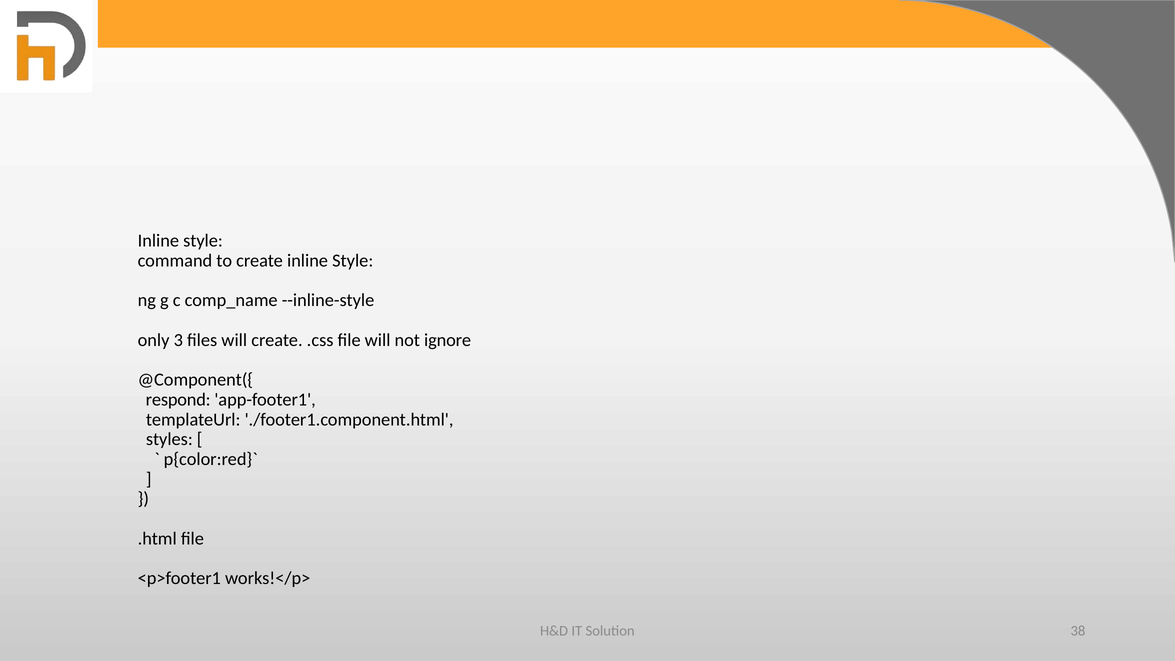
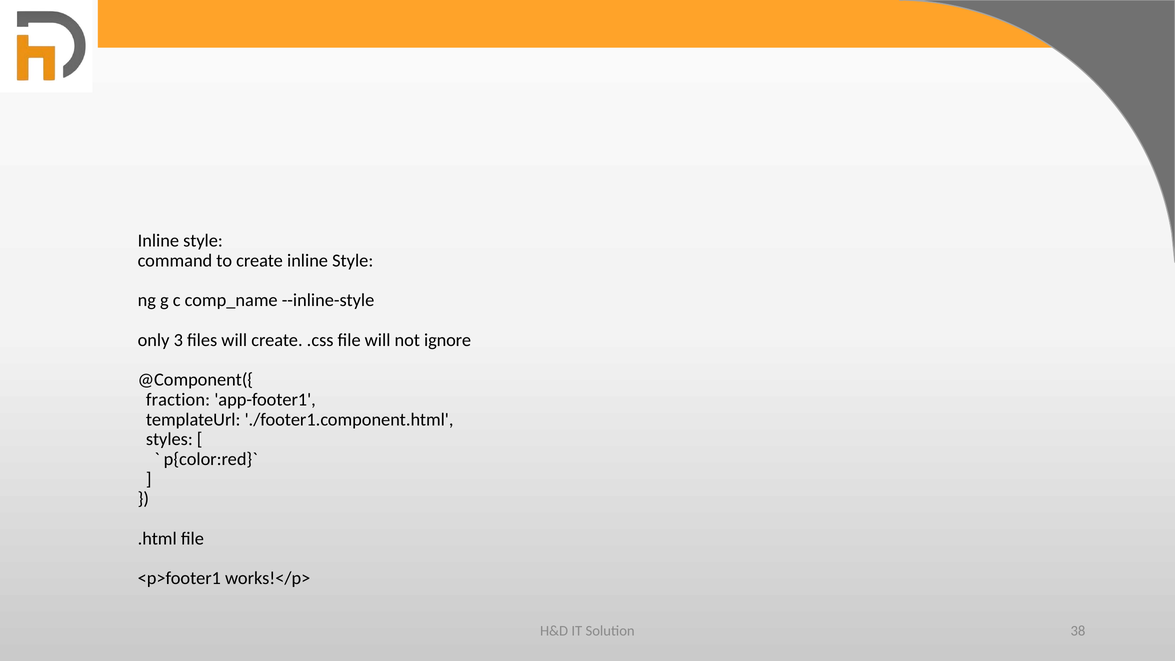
respond: respond -> fraction (178, 400)
